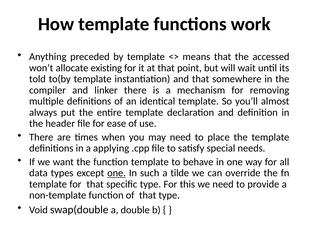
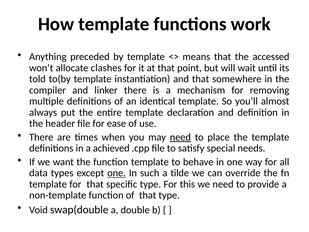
existing: existing -> clashes (106, 68)
need underline: none -> present (180, 137)
applying: applying -> achieved (111, 148)
